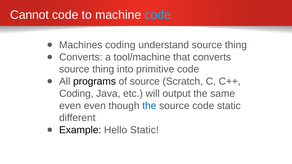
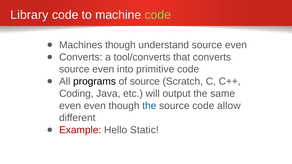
Cannot: Cannot -> Library (29, 15)
code colour: light blue -> light green (158, 15)
Machines coding: coding -> though (120, 45)
understand source thing: thing -> even (236, 45)
tool/machine: tool/machine -> tool/converts (142, 57)
thing: thing -> even (103, 69)
code static: static -> allow (229, 106)
Example colour: black -> red (80, 130)
